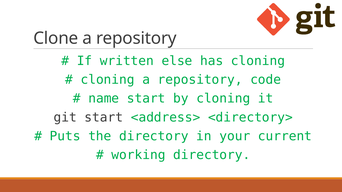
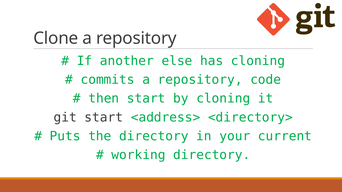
written: written -> another (127, 61)
cloning: cloning -> commits (108, 80)
name: name -> then (104, 99)
